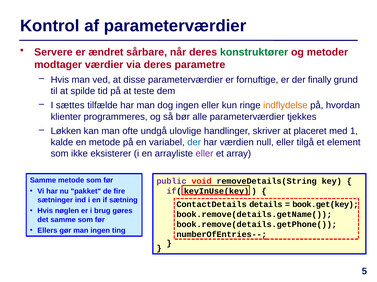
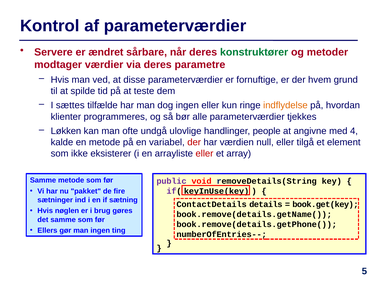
finally: finally -> hvem (320, 80)
skriver: skriver -> people (267, 131)
placeret: placeret -> angivne (310, 131)
1: 1 -> 4 (354, 131)
der colour: blue -> red (194, 143)
eller colour: purple -> red (204, 154)
